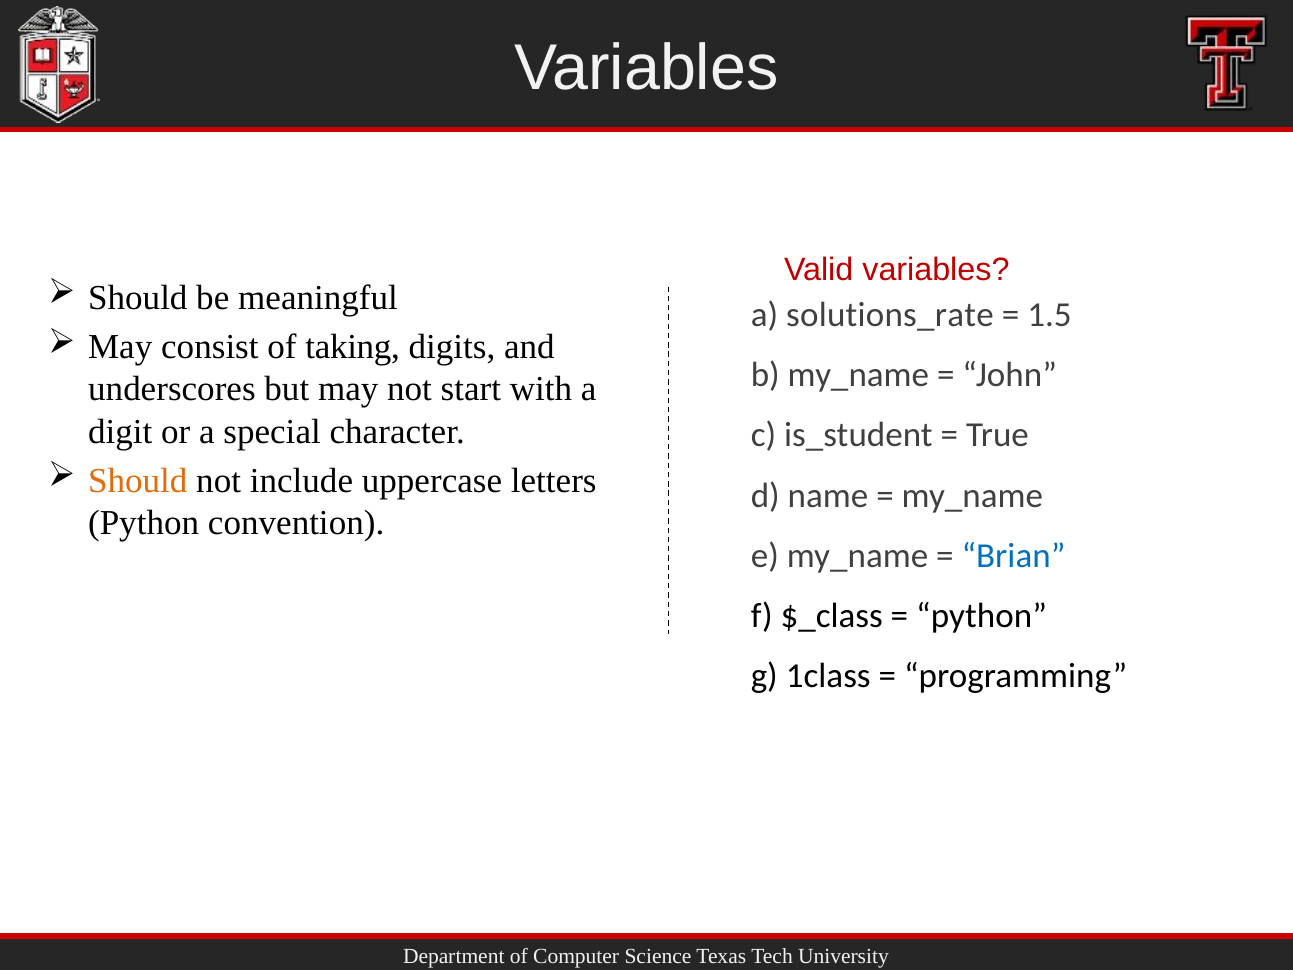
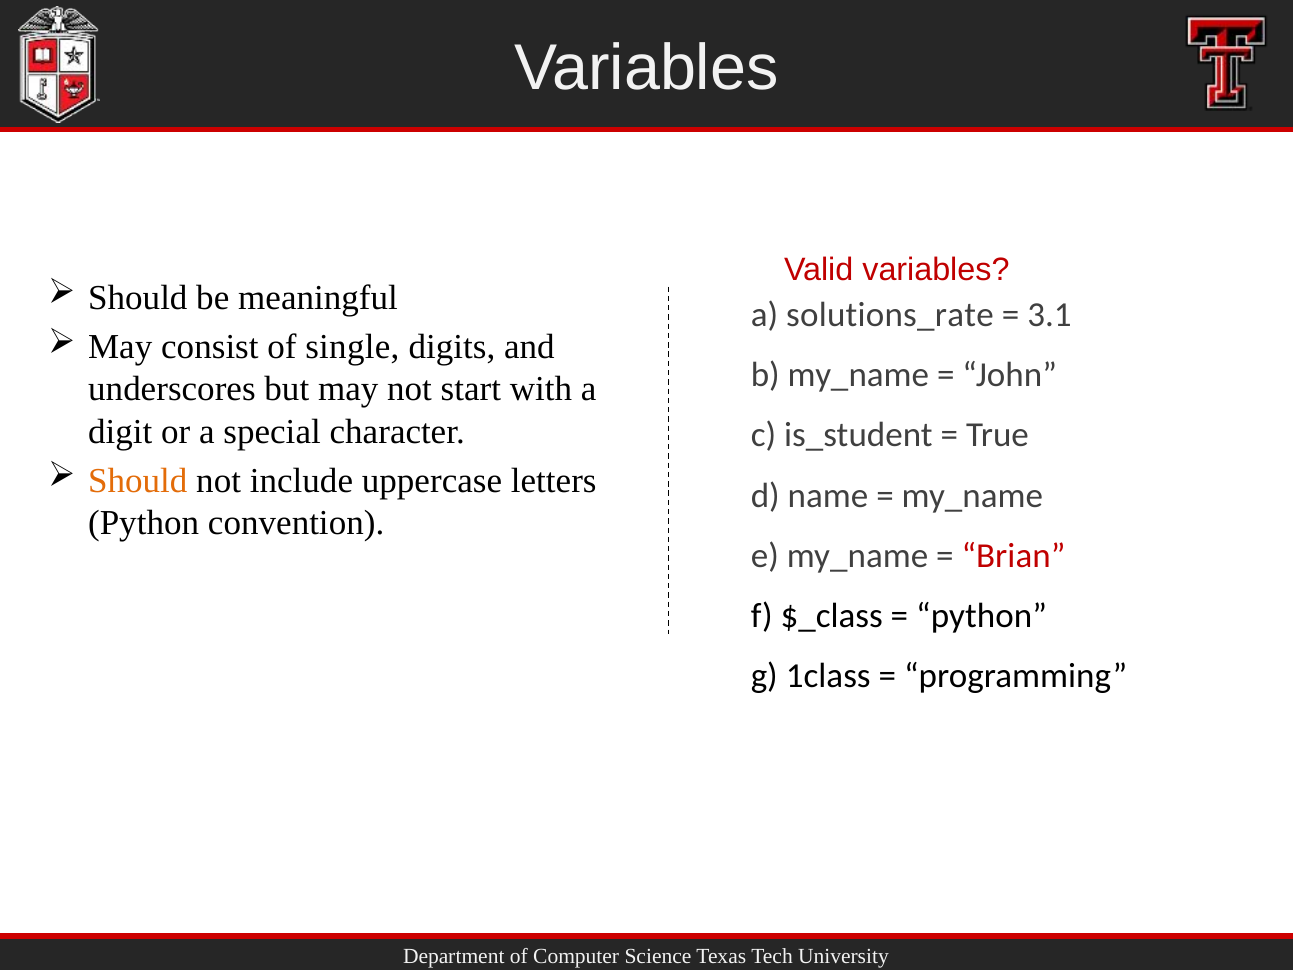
1.5: 1.5 -> 3.1 (1049, 315)
taking: taking -> single (352, 347)
Brian colour: blue -> red (1013, 555)
